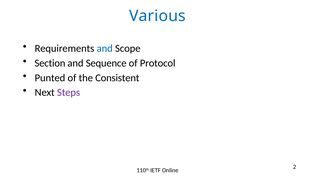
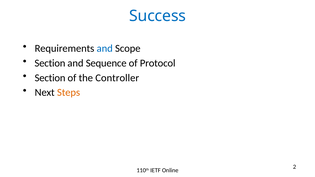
Various: Various -> Success (158, 16)
Punted: Punted -> Section (50, 78)
Consistent: Consistent -> Controller (117, 78)
Steps colour: purple -> orange (69, 93)
